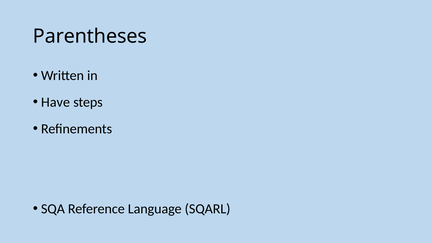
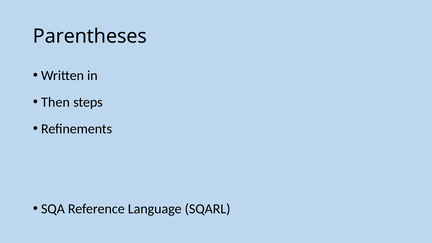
Have: Have -> Then (56, 102)
